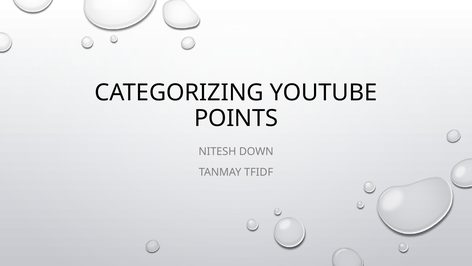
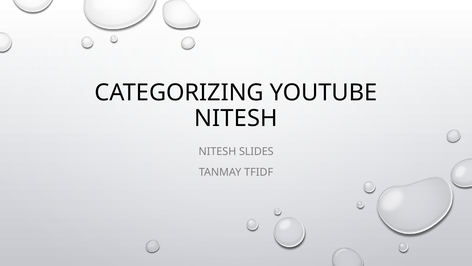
POINTS: POINTS -> NITESH (236, 118)
DOWN: DOWN -> SLIDES (256, 151)
